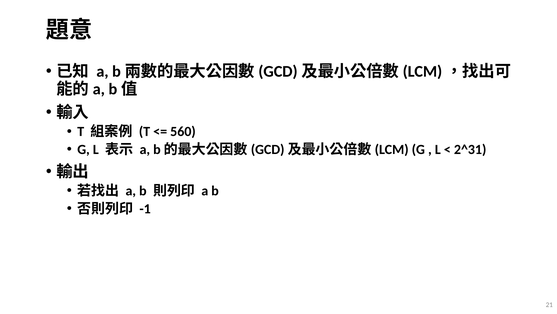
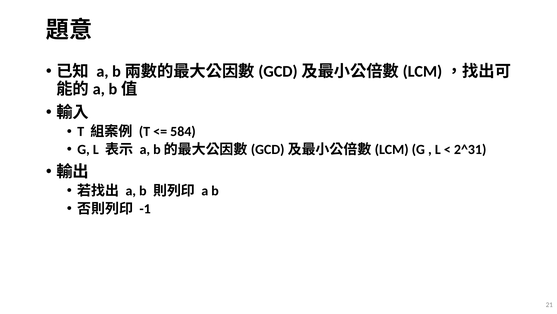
560: 560 -> 584 (183, 131)
